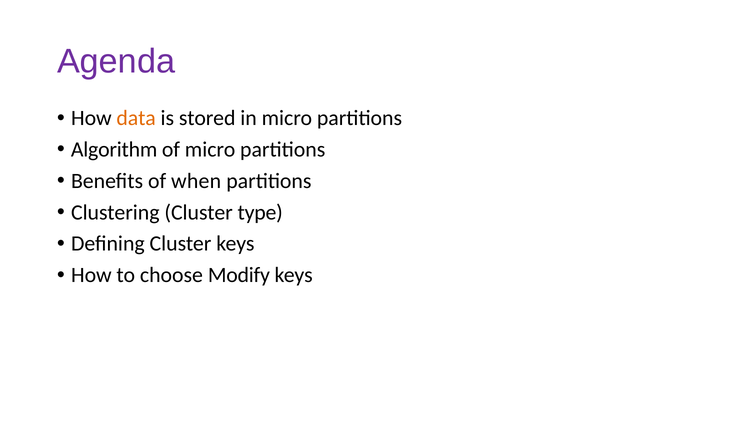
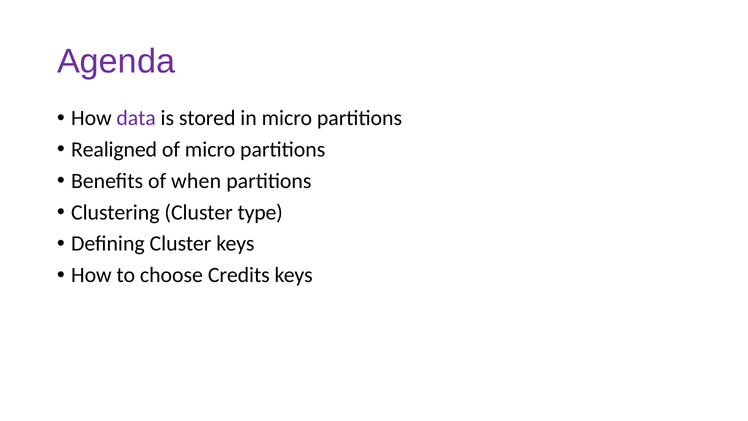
data colour: orange -> purple (136, 118)
Algorithm: Algorithm -> Realigned (114, 150)
Modify: Modify -> Credits (239, 275)
